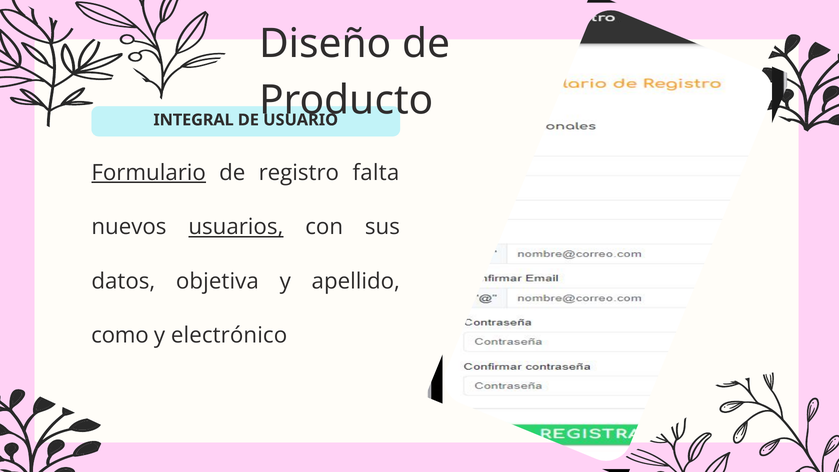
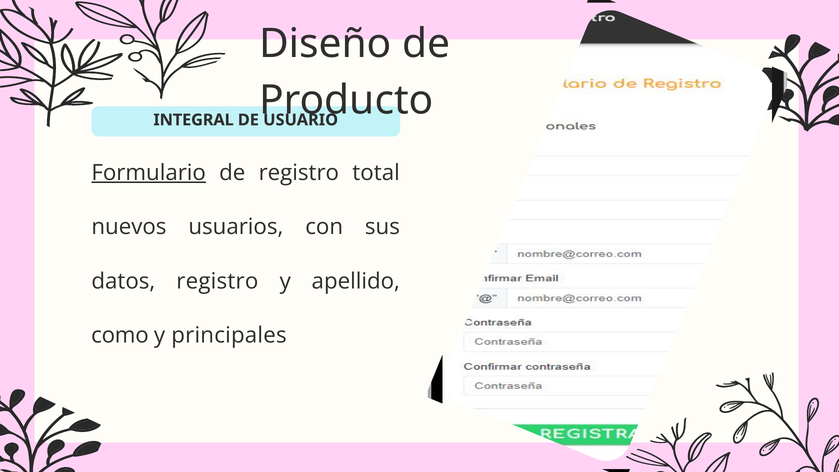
falta: falta -> total (376, 173)
usuarios underline: present -> none (236, 227)
datos objetiva: objetiva -> registro (217, 281)
electrónico: electrónico -> principales (229, 335)
